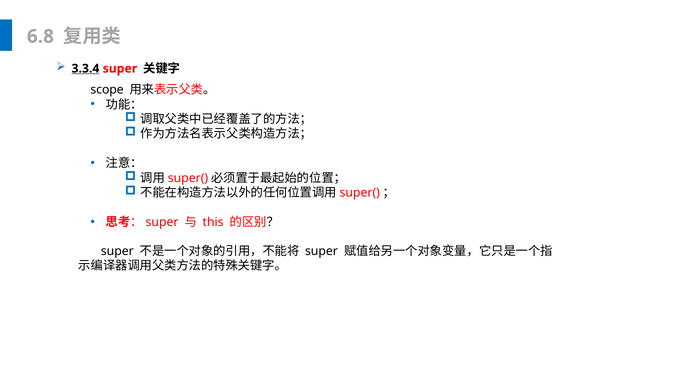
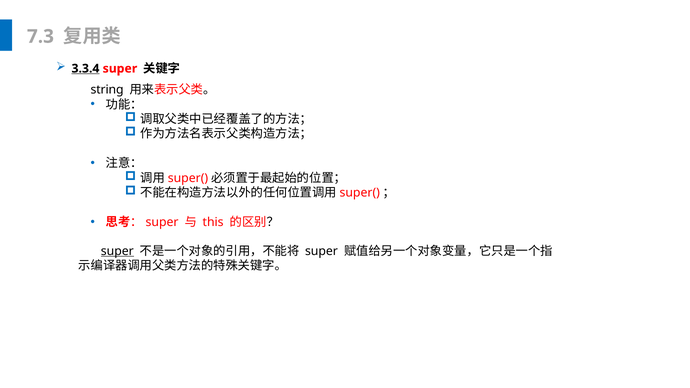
6.8: 6.8 -> 7.3 (40, 36)
scope: scope -> string (107, 90)
super underline: none -> present (117, 251)
